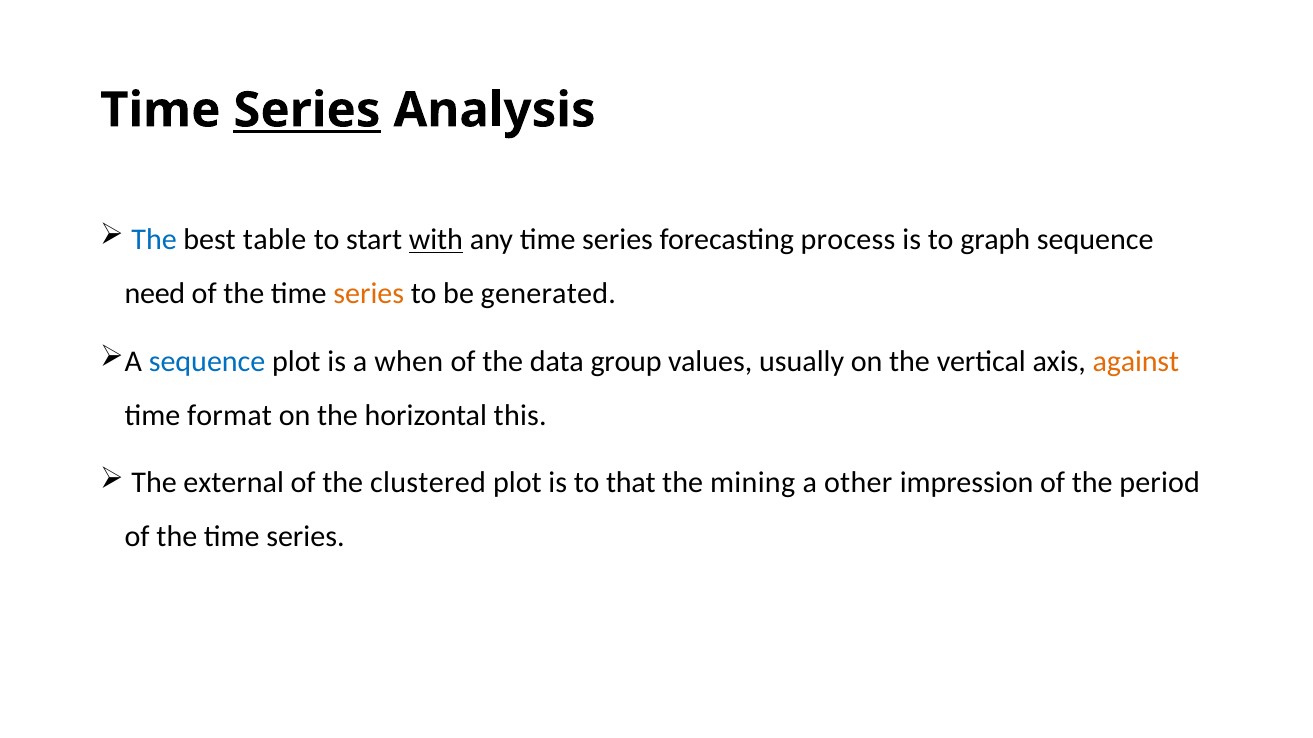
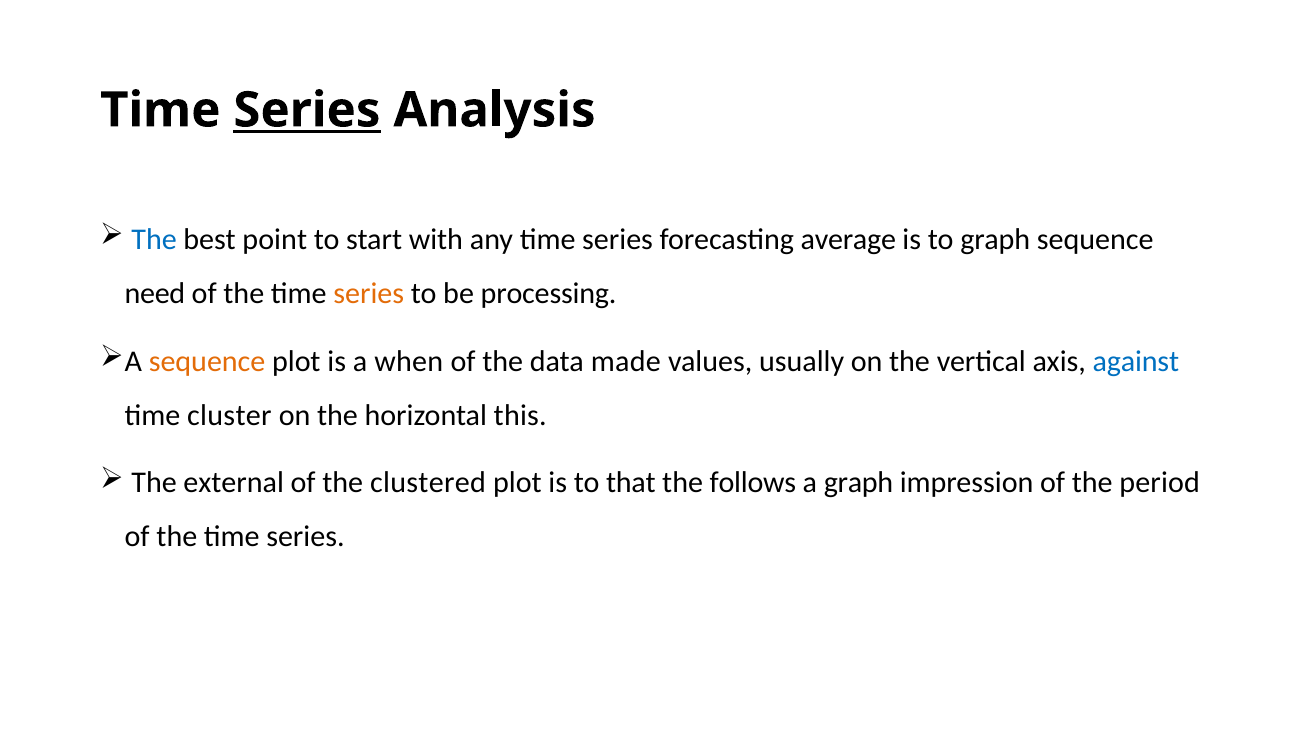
table: table -> point (275, 240)
with underline: present -> none (436, 240)
process: process -> average (848, 240)
generated: generated -> processing (549, 294)
sequence colour: blue -> orange (207, 362)
group: group -> made (626, 362)
against colour: orange -> blue (1136, 362)
format: format -> cluster (229, 416)
mining: mining -> follows (753, 483)
a other: other -> graph (859, 483)
